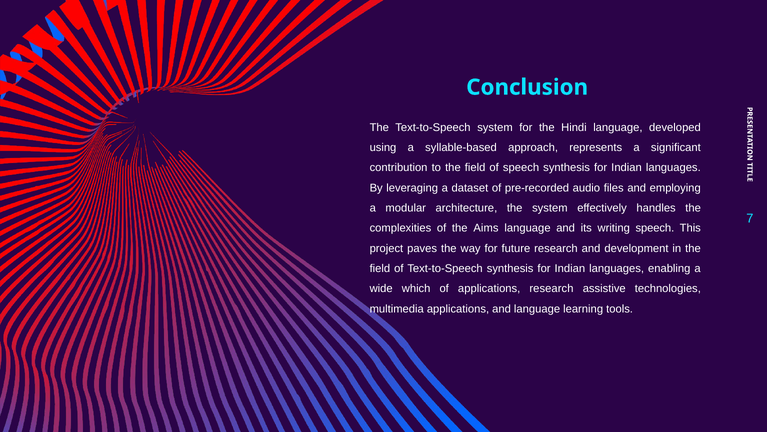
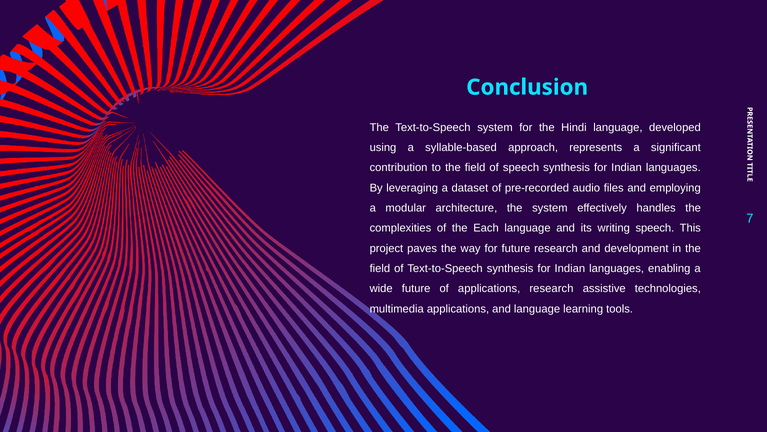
Aims: Aims -> Each (486, 228)
wide which: which -> future (416, 288)
